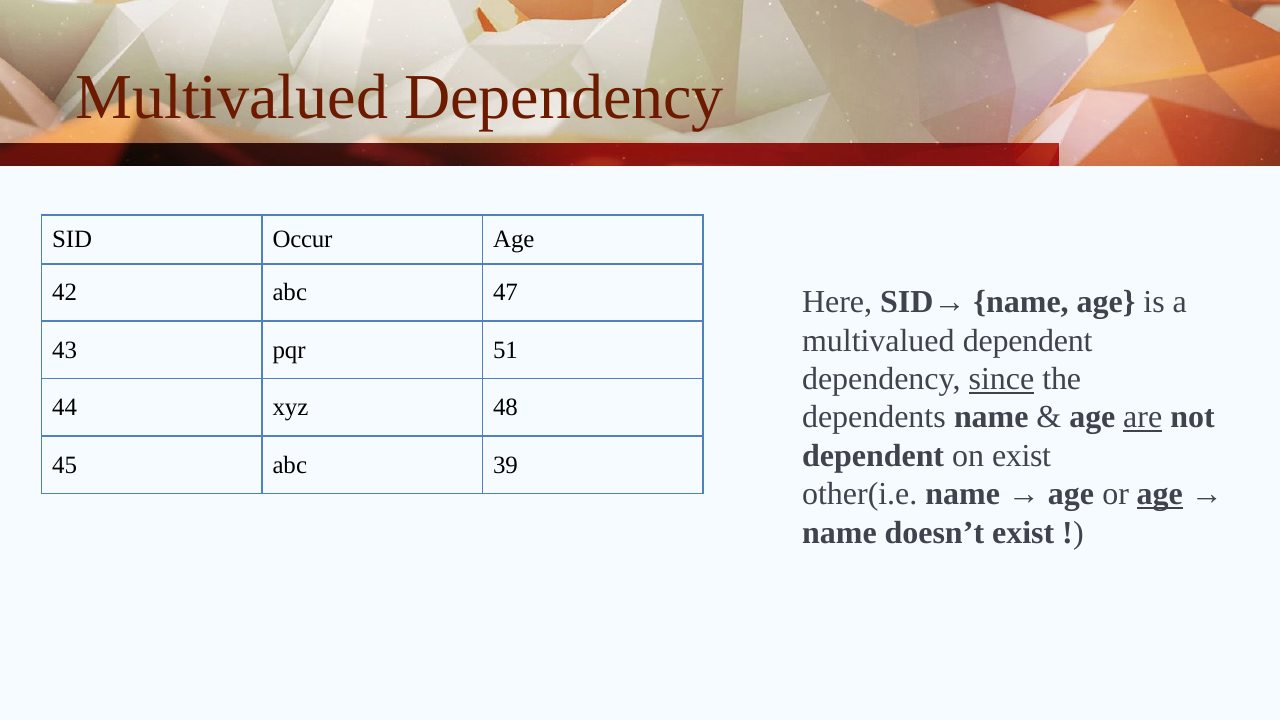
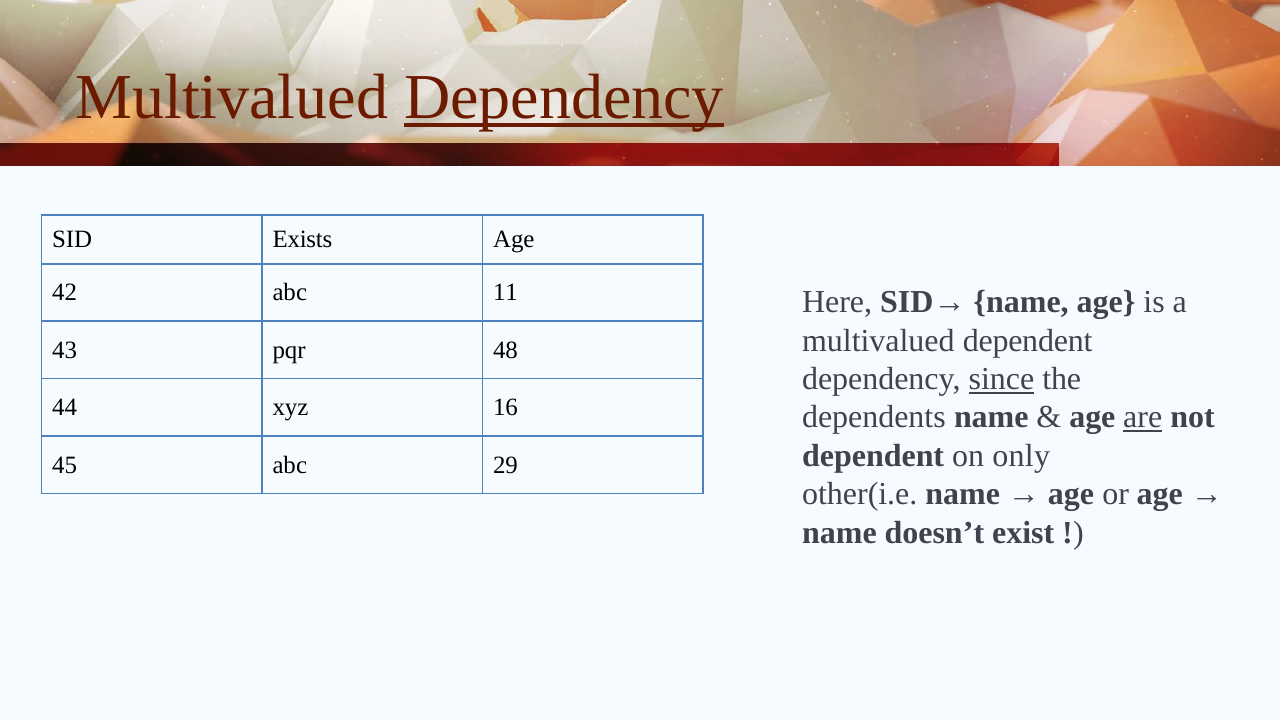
Dependency underline: none -> present (564, 97)
Occur: Occur -> Exists (302, 240)
47: 47 -> 11 (505, 293)
51: 51 -> 48 (505, 350)
48: 48 -> 16 (505, 407)
on exist: exist -> only (1021, 456)
39: 39 -> 29 (505, 465)
age underline: present -> none (1160, 494)
